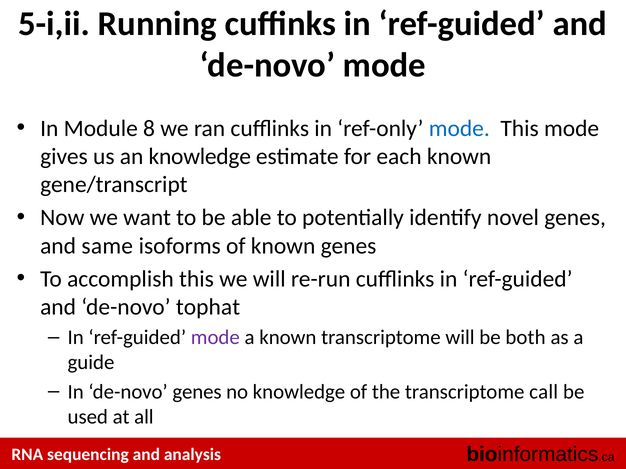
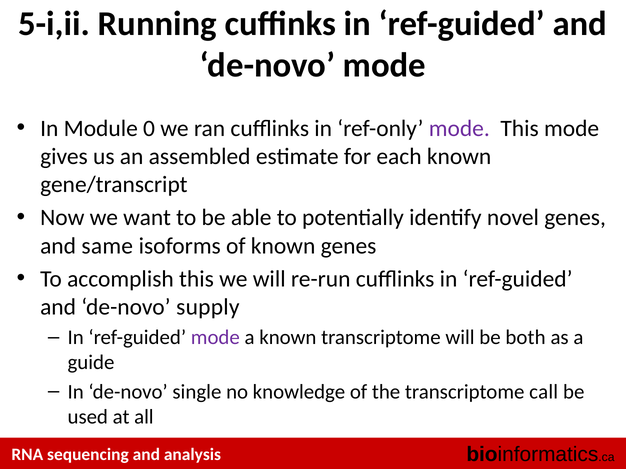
8: 8 -> 0 (149, 128)
mode colour: blue -> purple (459, 128)
an knowledge: knowledge -> assembled (200, 157)
tophat: tophat -> supply (208, 307)
de-novo genes: genes -> single (197, 392)
